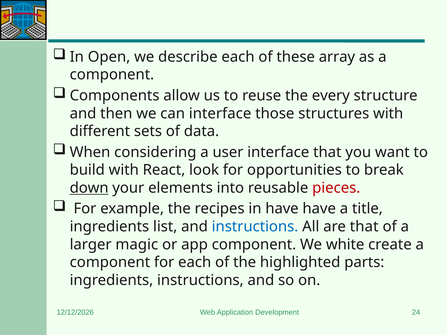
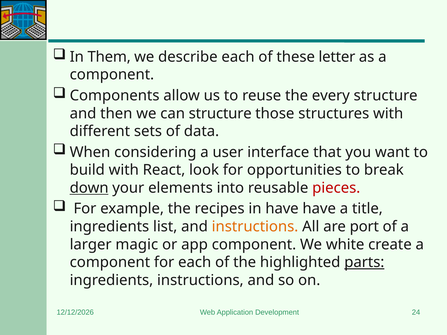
Open: Open -> Them (109, 57)
array: array -> letter (337, 57)
can interface: interface -> structure (220, 114)
instructions colour: blue -> orange (255, 227)
are that: that -> port (364, 227)
parts underline: none -> present (364, 263)
